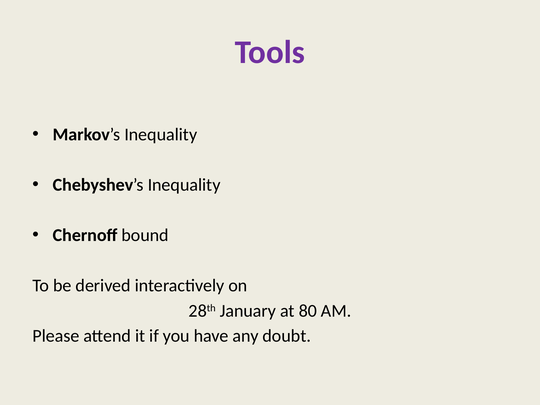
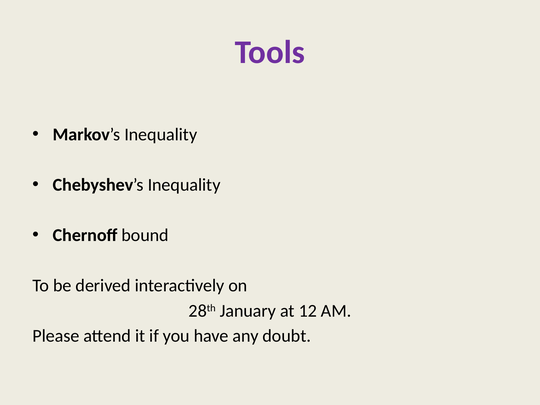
80: 80 -> 12 (308, 311)
